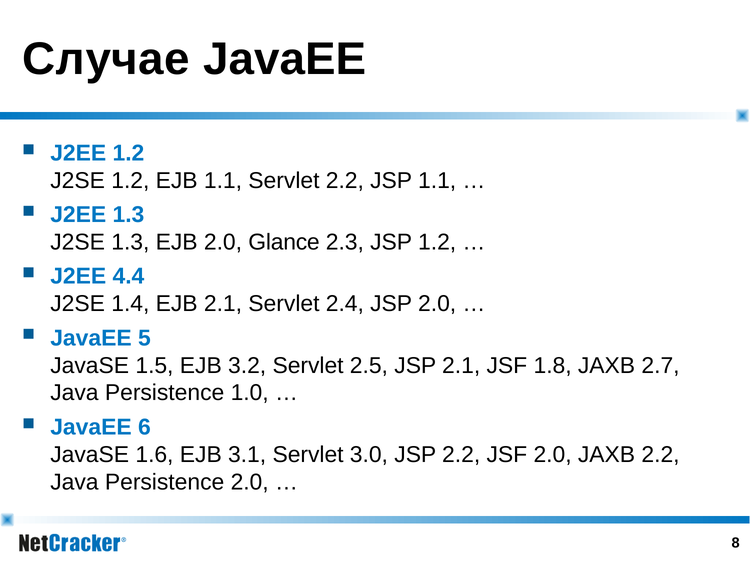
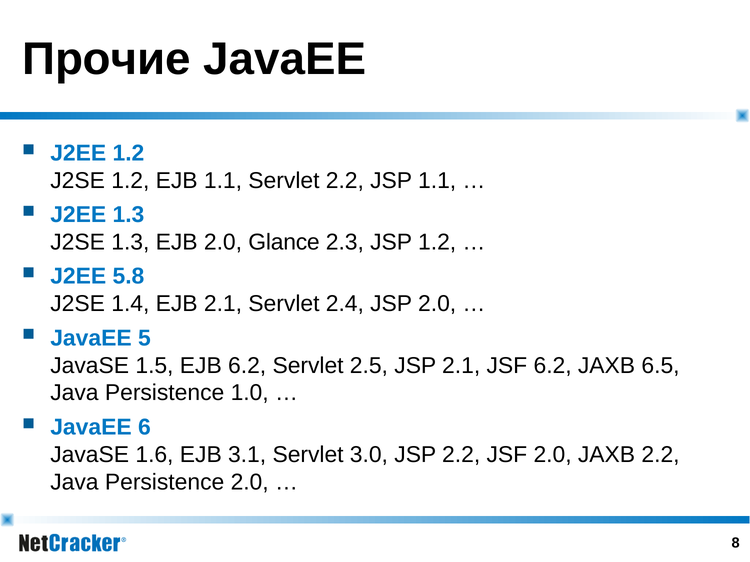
Случае: Случае -> Прочие (106, 59)
4.4: 4.4 -> 5.8 (128, 277)
EJB 3.2: 3.2 -> 6.2 (247, 366)
JSF 1.8: 1.8 -> 6.2 (553, 366)
2.7: 2.7 -> 6.5 (661, 366)
